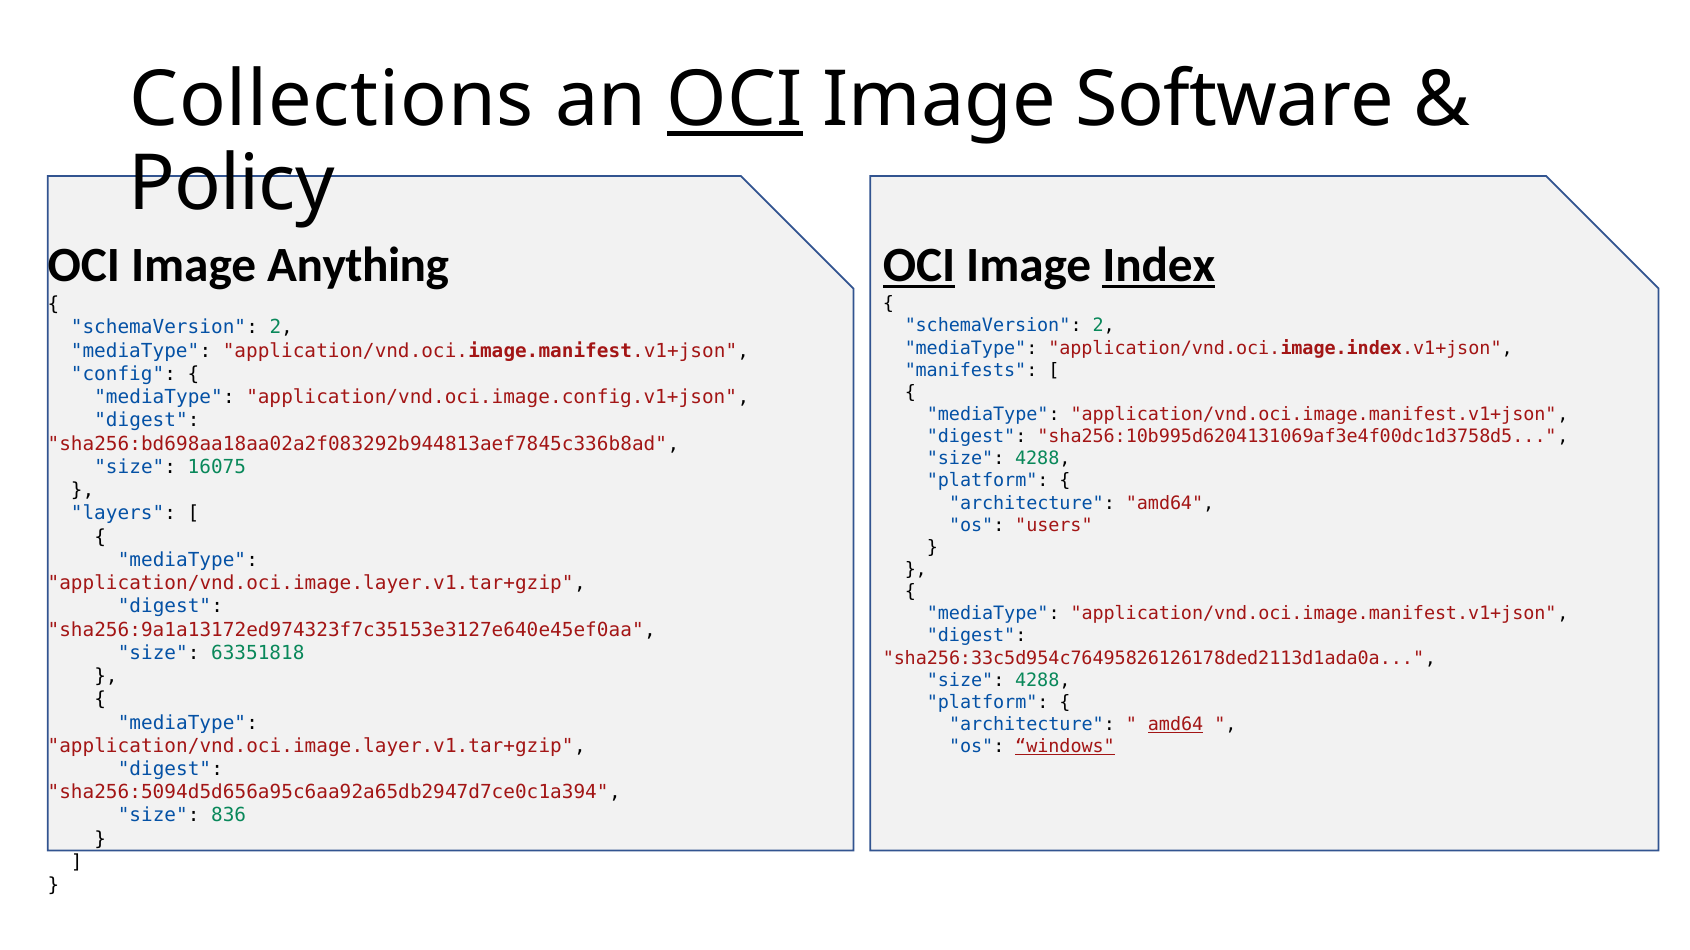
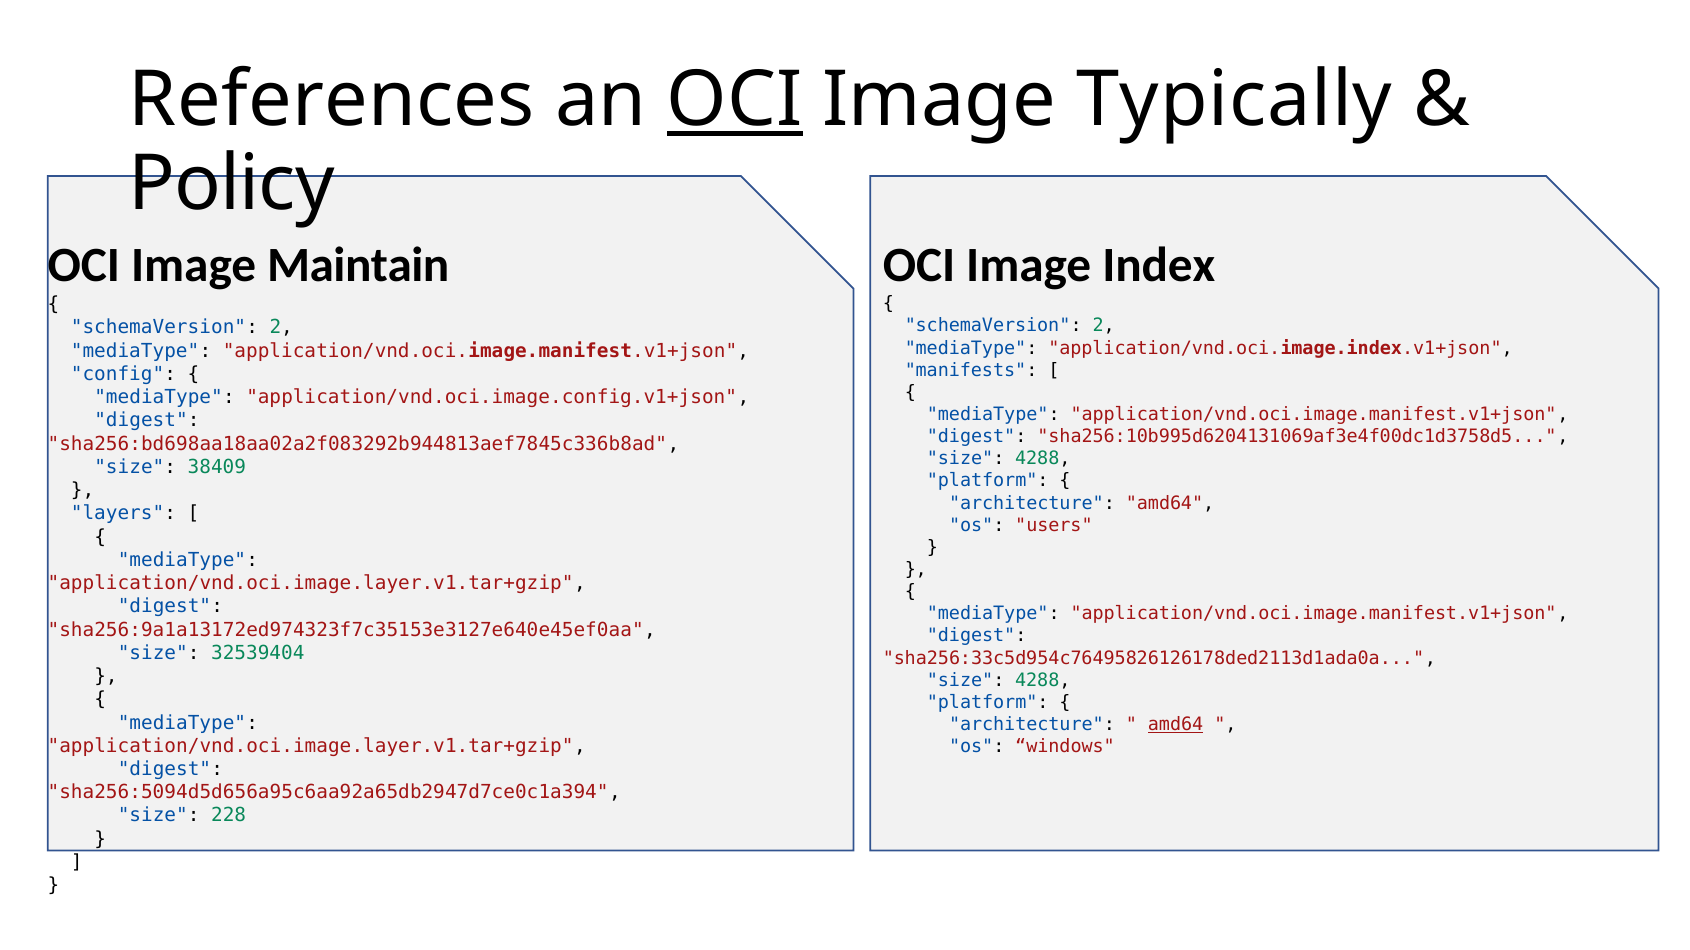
Collections: Collections -> References (332, 100)
Software: Software -> Typically (1234, 100)
Anything: Anything -> Maintain (358, 265)
OCI underline: present -> none (919, 265)
Index underline: present -> none (1159, 265)
16075: 16075 -> 38409 (217, 467)
63351818: 63351818 -> 32539404 (258, 653)
windows underline: present -> none (1065, 747)
836: 836 -> 228 (229, 816)
